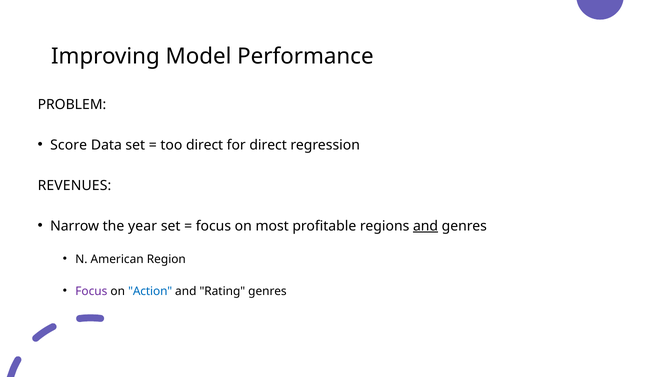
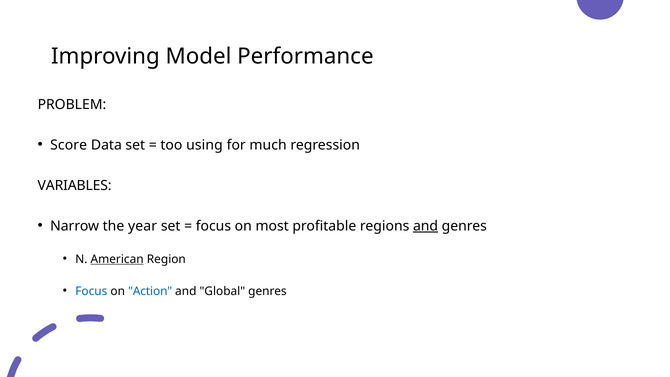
too direct: direct -> using (204, 145)
for direct: direct -> much (268, 145)
REVENUES: REVENUES -> VARIABLES (75, 185)
American underline: none -> present (117, 259)
Focus colour: purple -> blue (91, 291)
Rating: Rating -> Global (222, 291)
